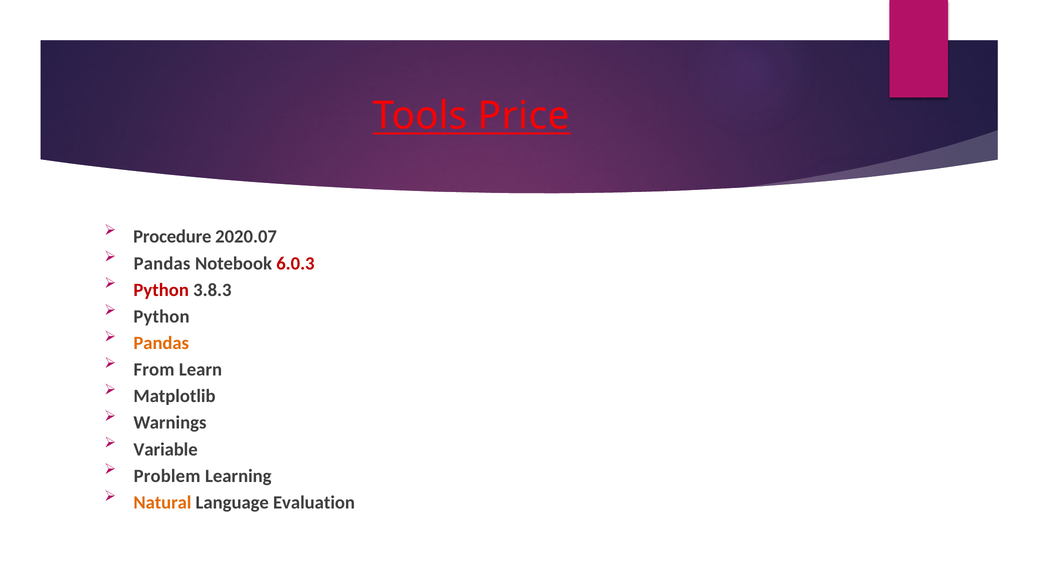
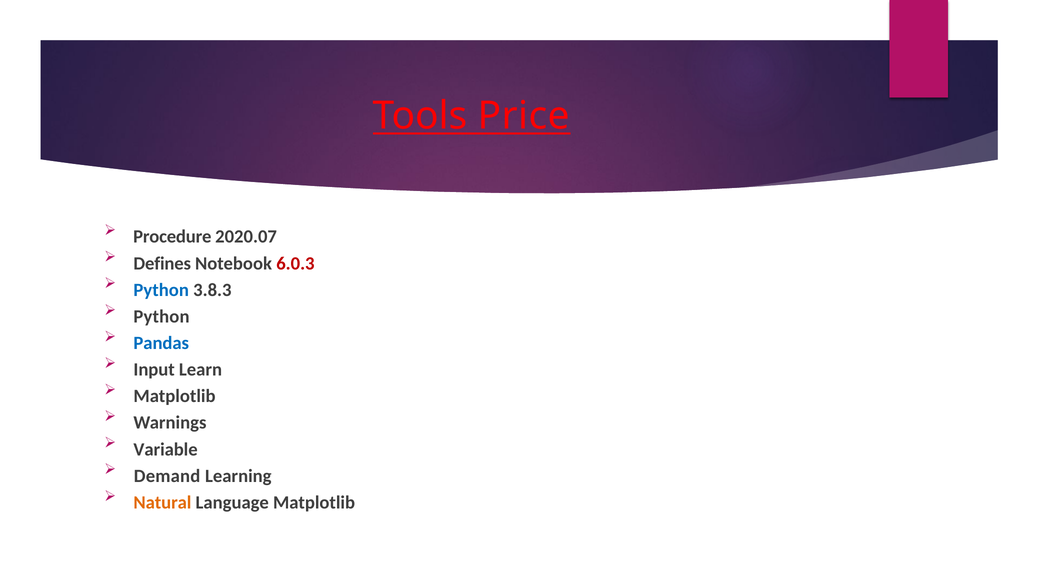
Pandas: Pandas -> Defines (162, 263)
Python colour: red -> blue (161, 290)
Pandas colour: orange -> blue (161, 343)
From: From -> Input (154, 369)
Problem: Problem -> Demand (167, 476)
Language Evaluation: Evaluation -> Matplotlib (314, 502)
